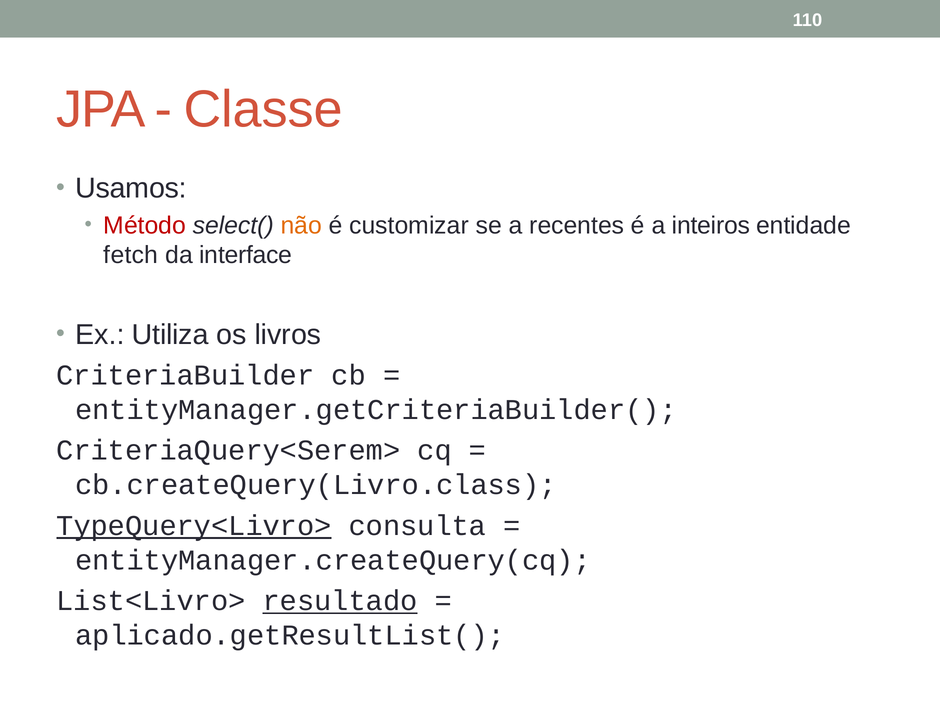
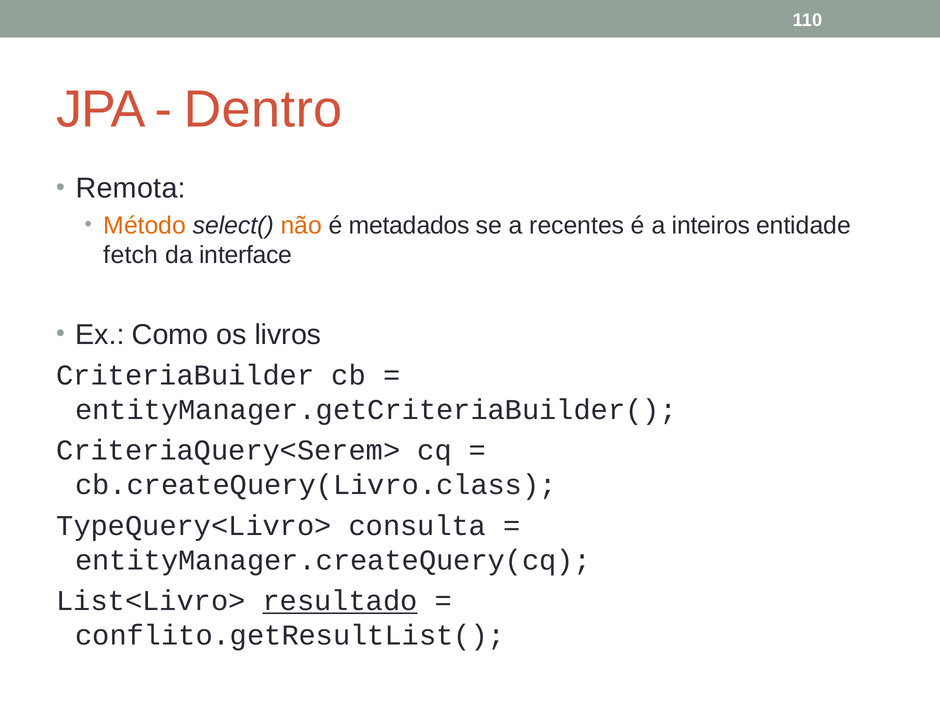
Classe: Classe -> Dentro (263, 109)
Usamos: Usamos -> Remota (131, 188)
Método colour: red -> orange (145, 225)
customizar: customizar -> metadados (409, 225)
Utiliza: Utiliza -> Como (170, 335)
TypeQuery<Livro> underline: present -> none (194, 526)
aplicado.getResultList(: aplicado.getResultList( -> conflito.getResultList( (290, 635)
